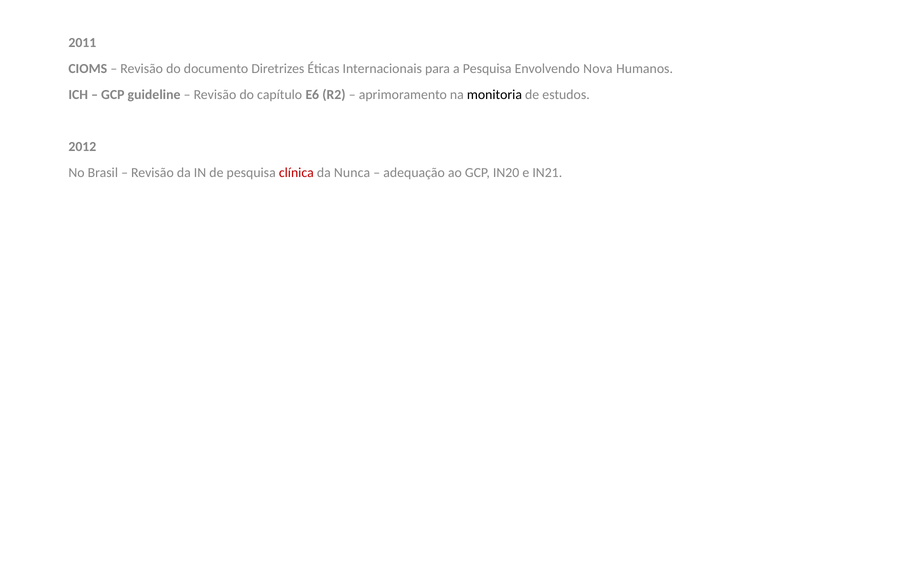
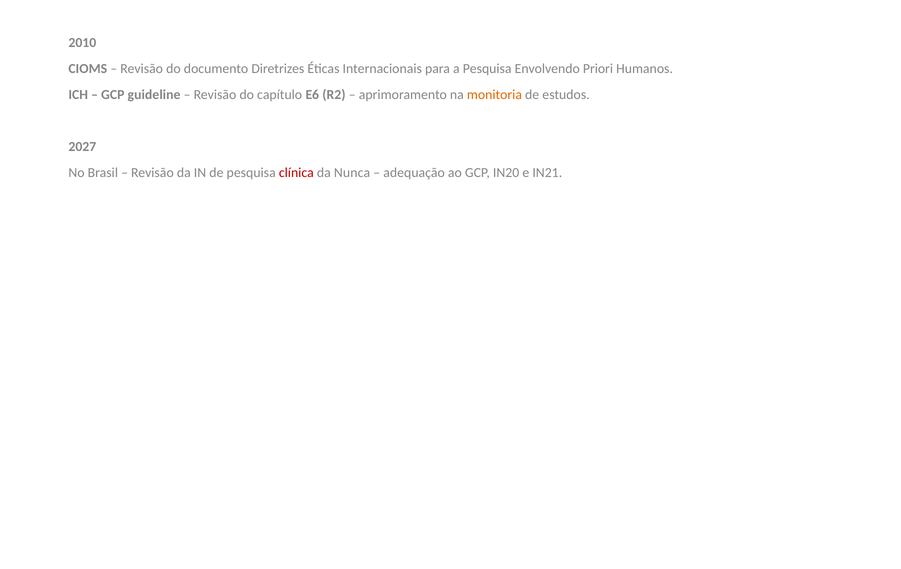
2011: 2011 -> 2010 (82, 43)
Nova: Nova -> Priori (598, 69)
monitoria colour: black -> orange (494, 95)
2012: 2012 -> 2027 (82, 147)
